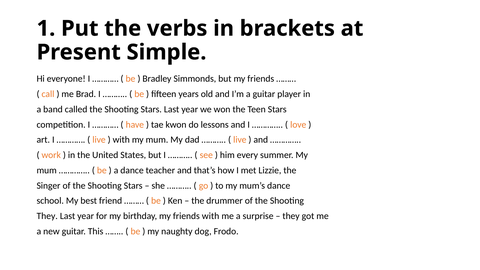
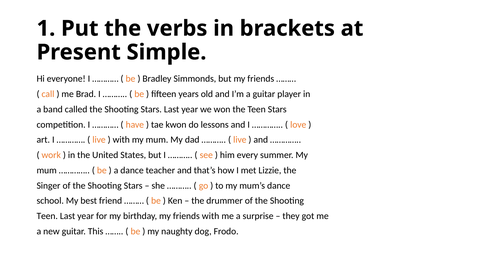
They: They -> Teen (47, 216)
